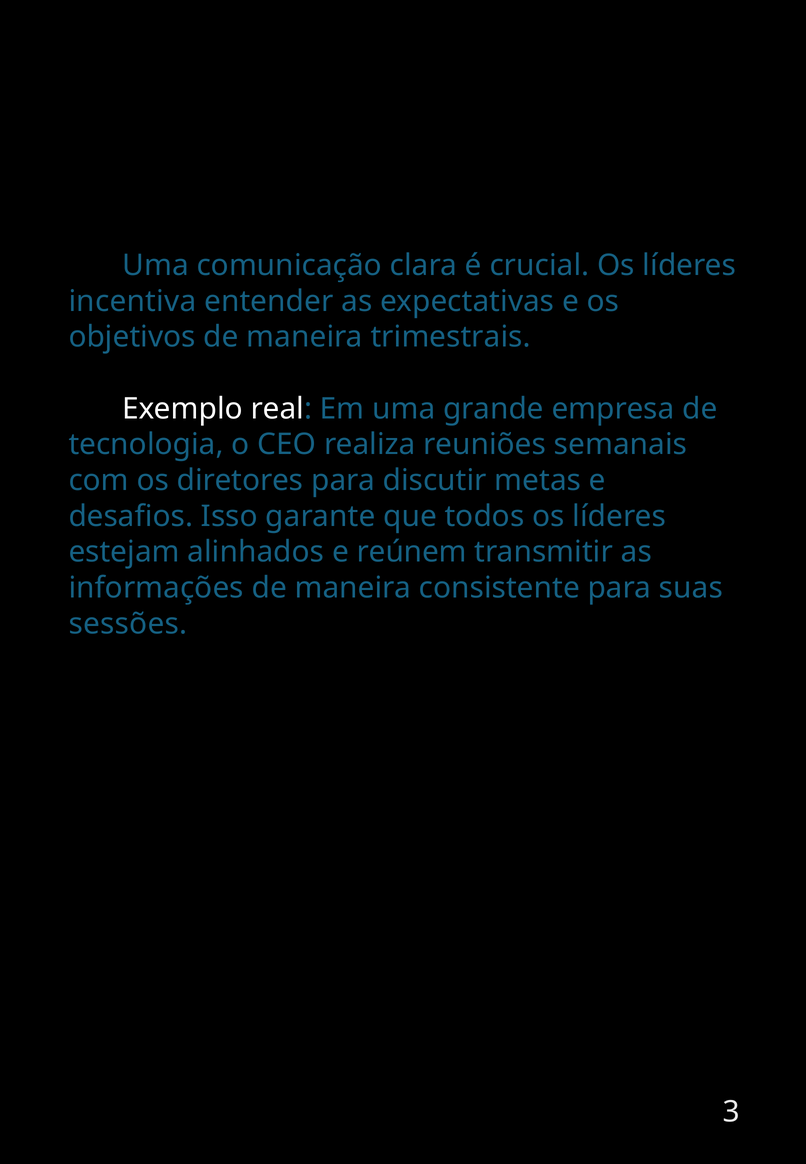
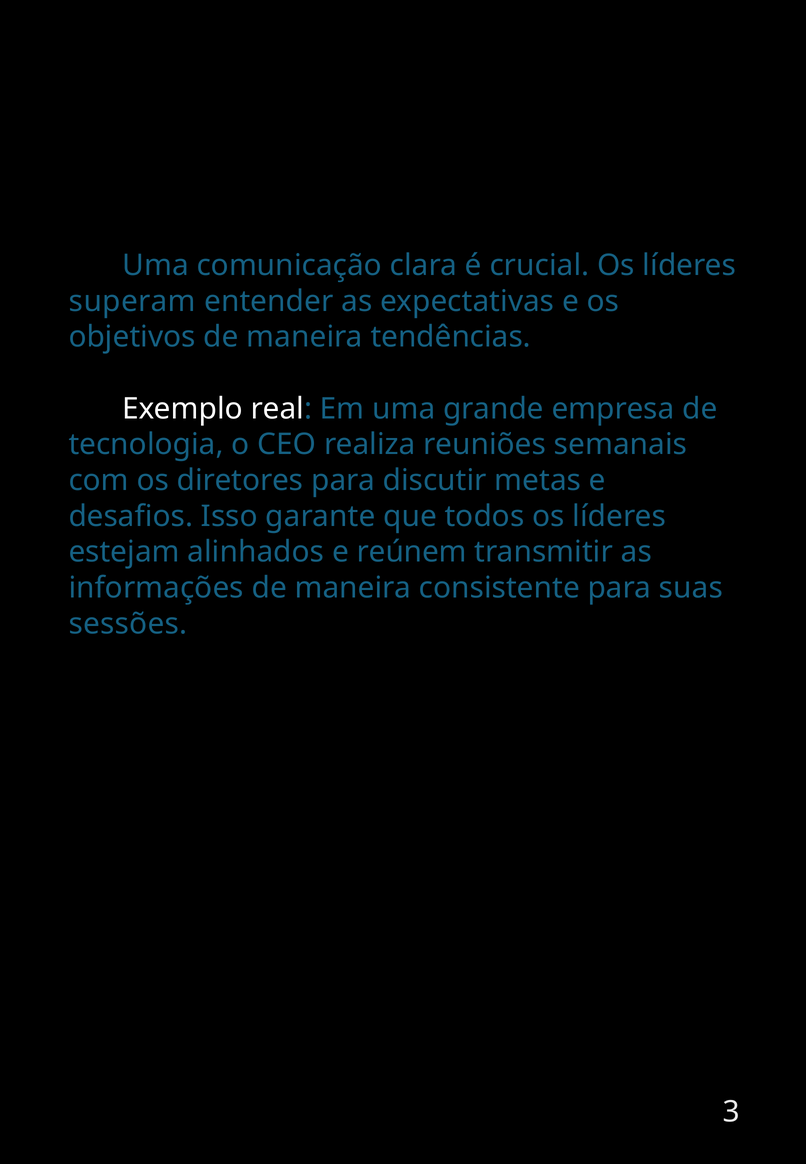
incentiva: incentiva -> superam (132, 301)
trimestrais: trimestrais -> tendências (451, 337)
